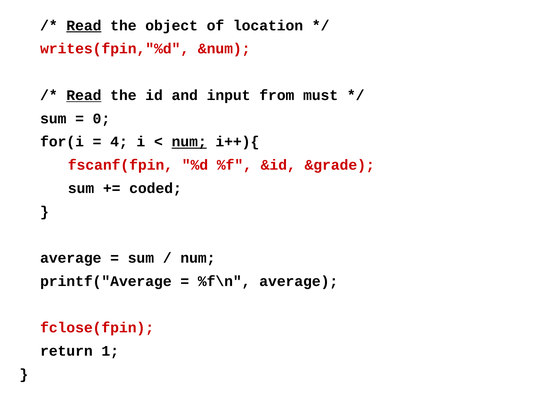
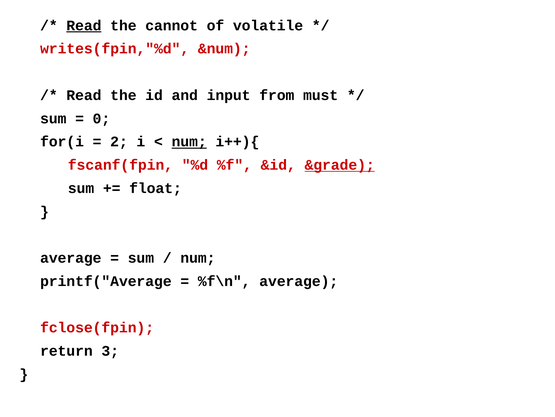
object: object -> cannot (172, 26)
location: location -> volatile (268, 26)
Read underline: present -> none (84, 95)
4: 4 -> 2 (119, 142)
&grade underline: none -> present (340, 165)
coded: coded -> float (156, 188)
1: 1 -> 3 (110, 350)
